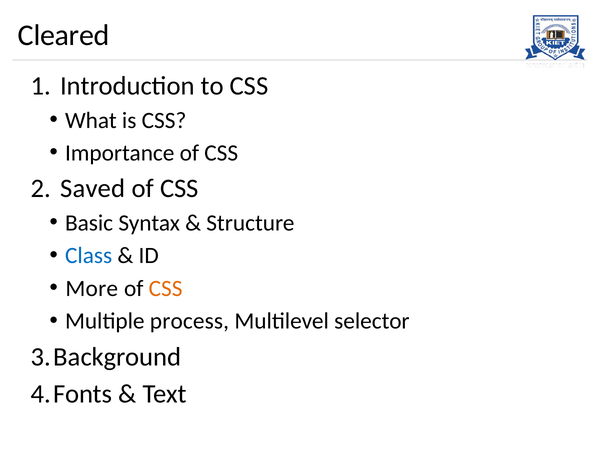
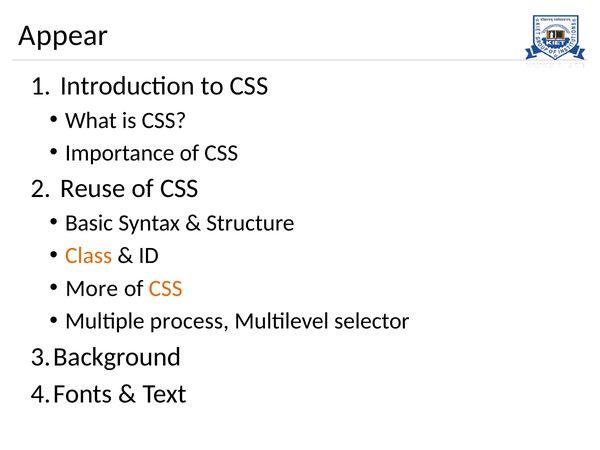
Cleared: Cleared -> Appear (63, 36)
Saved: Saved -> Reuse (93, 189)
Class colour: blue -> orange (89, 256)
